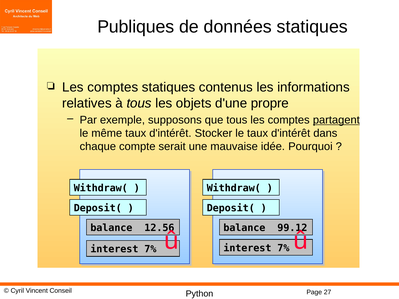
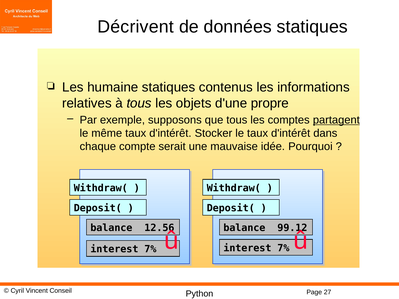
Publiques: Publiques -> Décrivent (136, 27)
comptes: comptes -> humaine (113, 87)
